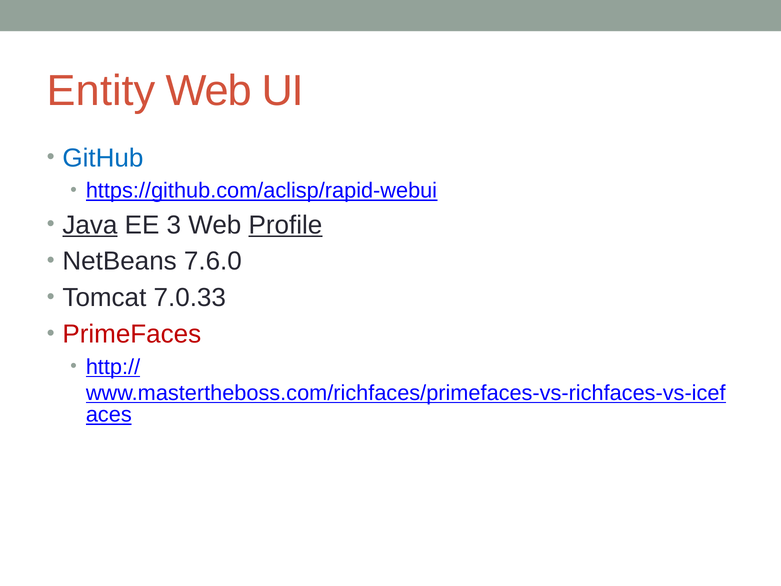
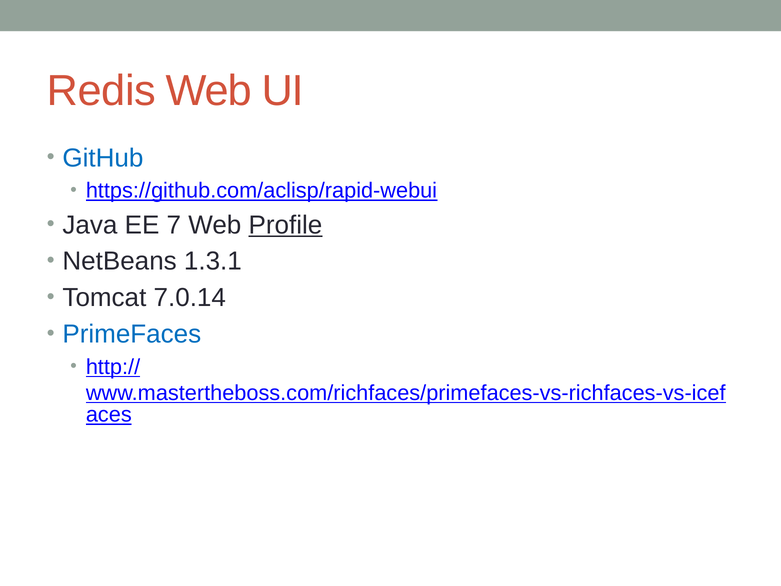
Entity: Entity -> Redis (101, 91)
Java underline: present -> none (90, 225)
3: 3 -> 7 (174, 225)
7.6.0: 7.6.0 -> 1.3.1 (213, 261)
7.0.33: 7.0.33 -> 7.0.14 (190, 298)
PrimeFaces colour: red -> blue (132, 334)
